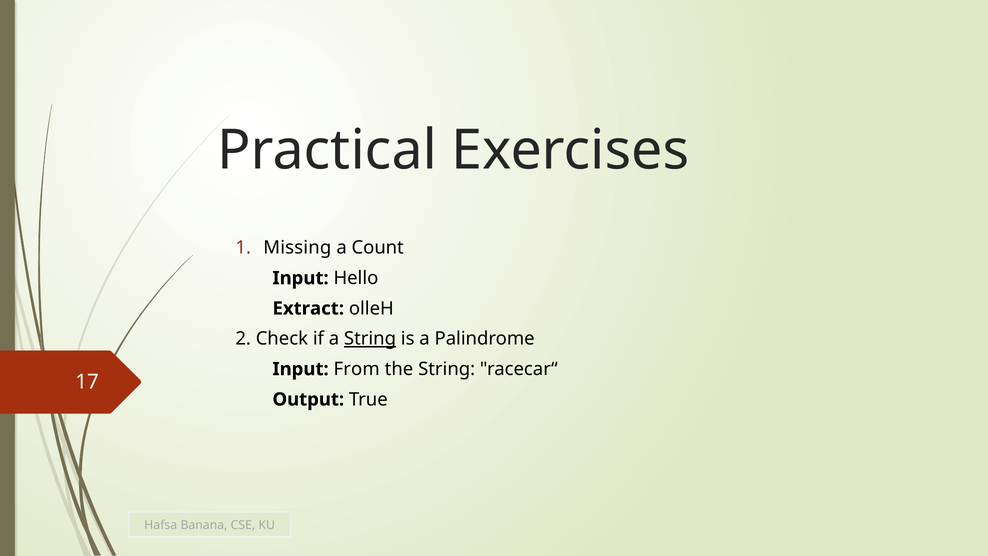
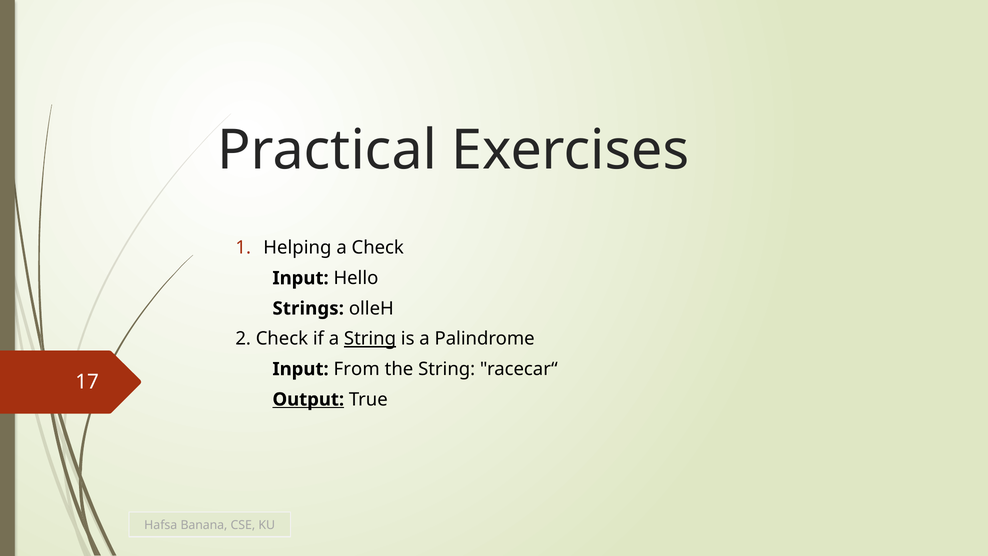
Missing: Missing -> Helping (297, 248)
a Count: Count -> Check (378, 248)
Extract: Extract -> Strings (308, 308)
Output underline: none -> present (308, 399)
